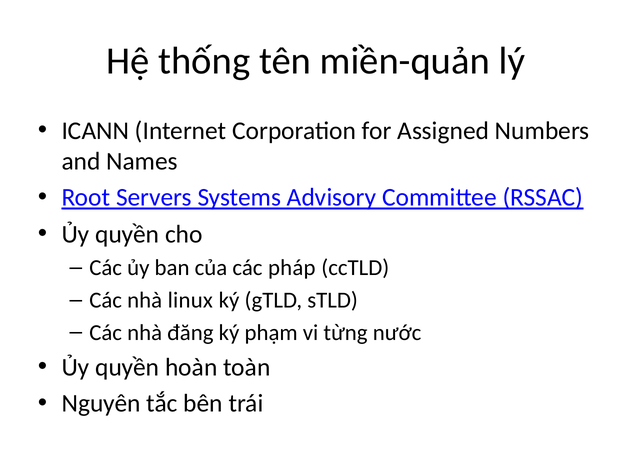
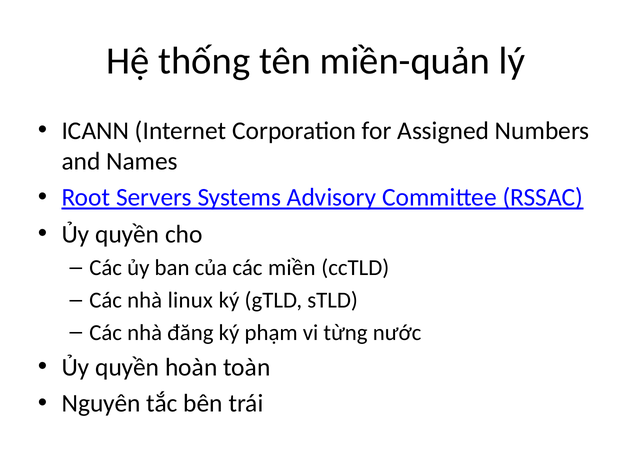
pháp: pháp -> miền (292, 268)
